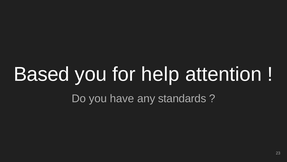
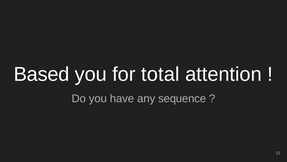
help: help -> total (160, 74)
standards: standards -> sequence (182, 98)
